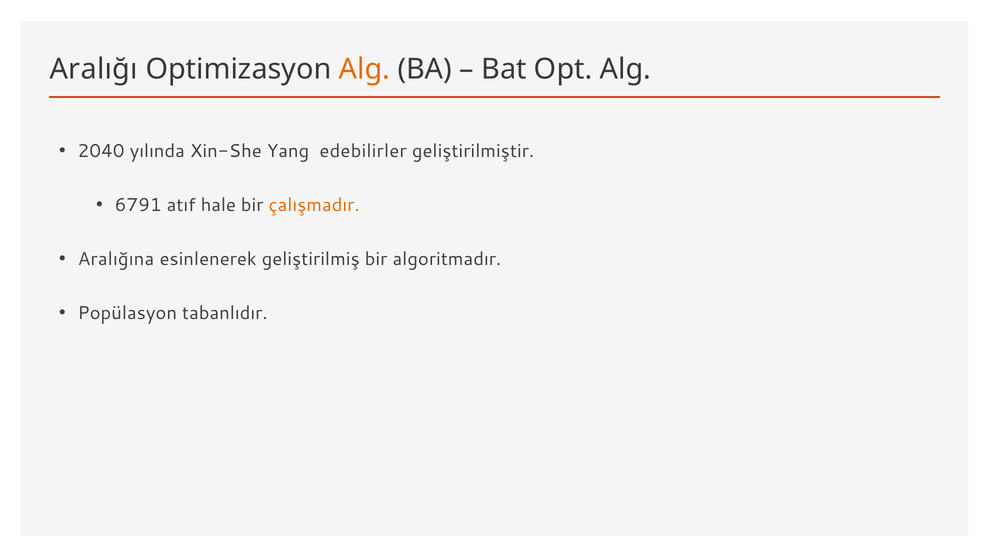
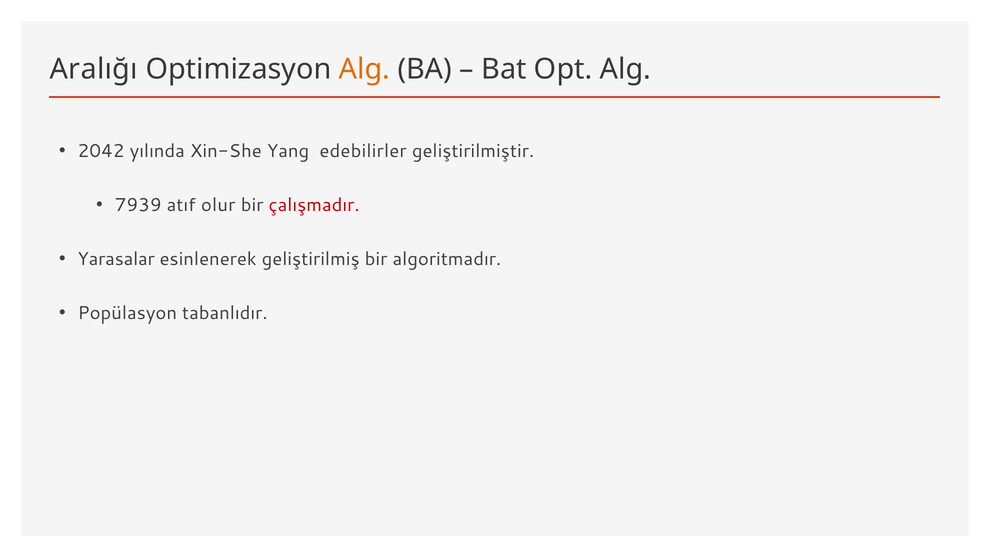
2040: 2040 -> 2042 (101, 151)
6791: 6791 -> 7939 (138, 205)
hale: hale -> olur (218, 205)
çalışmadır colour: orange -> red (314, 205)
Aralığına: Aralığına -> Yarasalar (116, 259)
